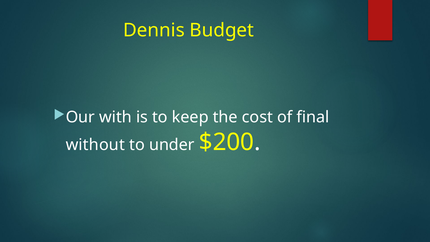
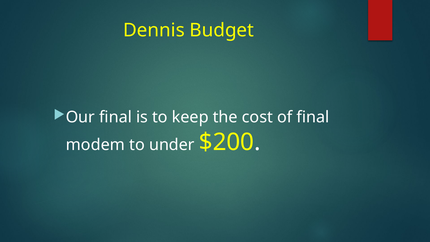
Our with: with -> final (115, 117)
without: without -> modem (95, 145)
